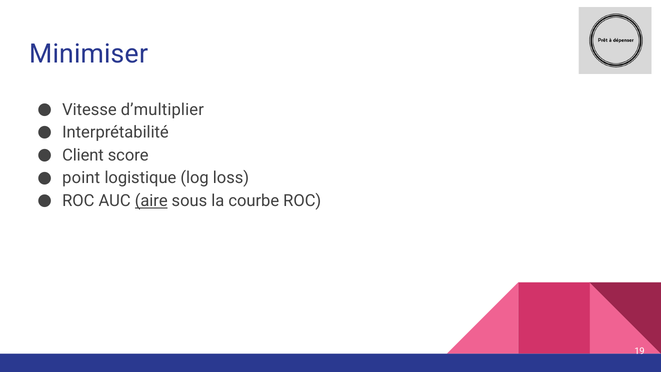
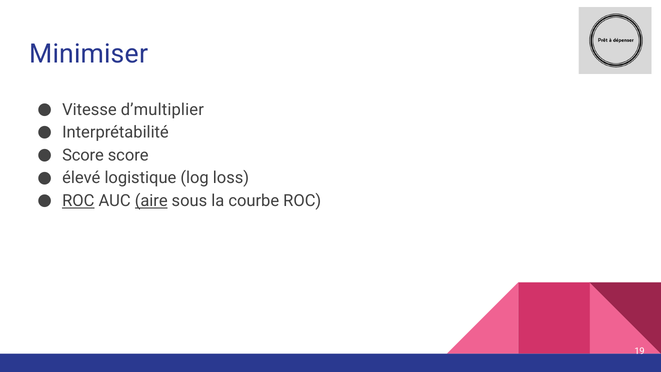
Client: Client -> Score (83, 155)
point: point -> élevé (81, 178)
ROC underline: none -> present (78, 201)
